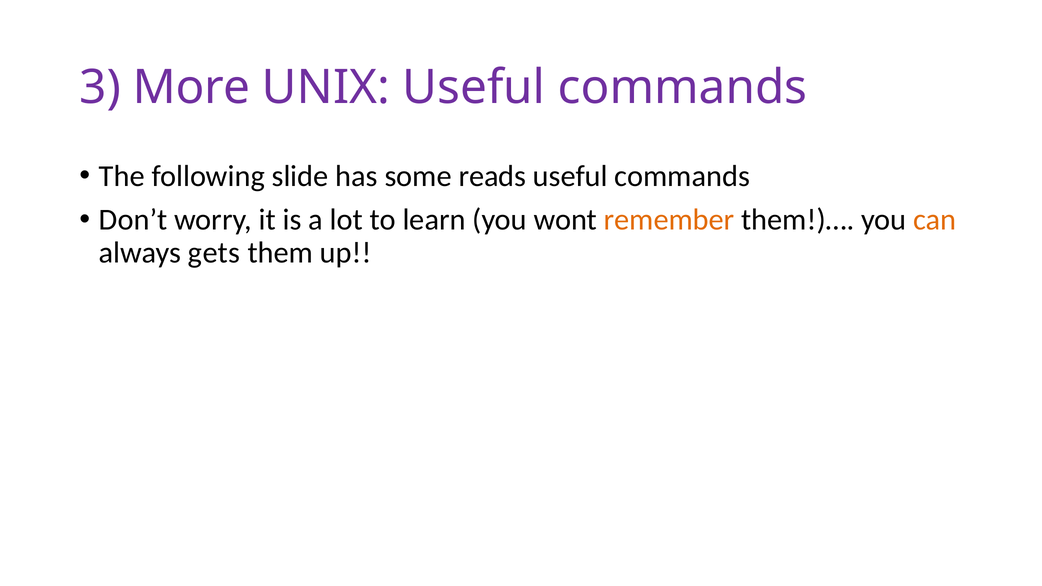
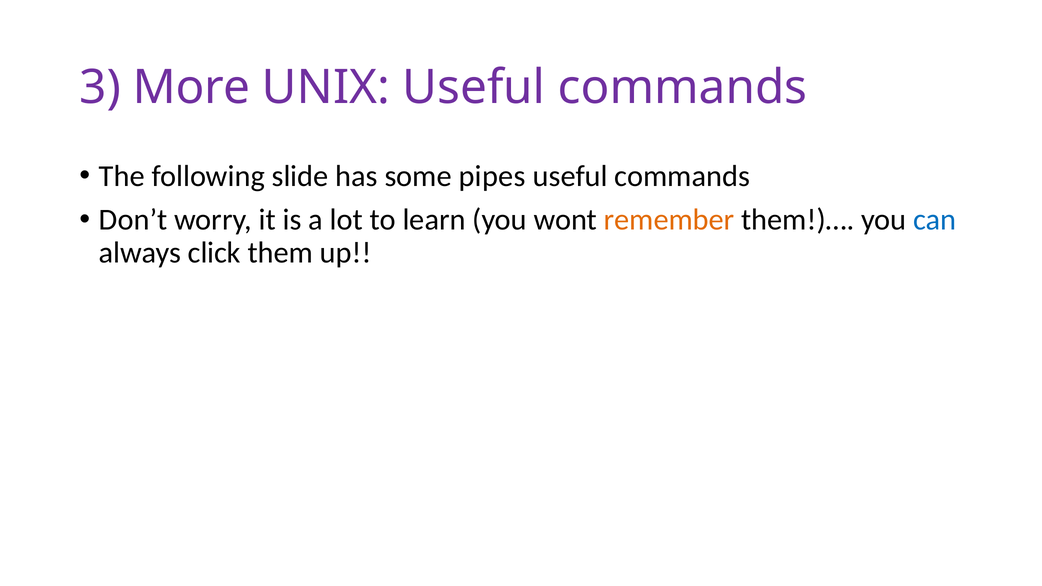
reads: reads -> pipes (492, 176)
can colour: orange -> blue (935, 220)
gets: gets -> click (214, 253)
